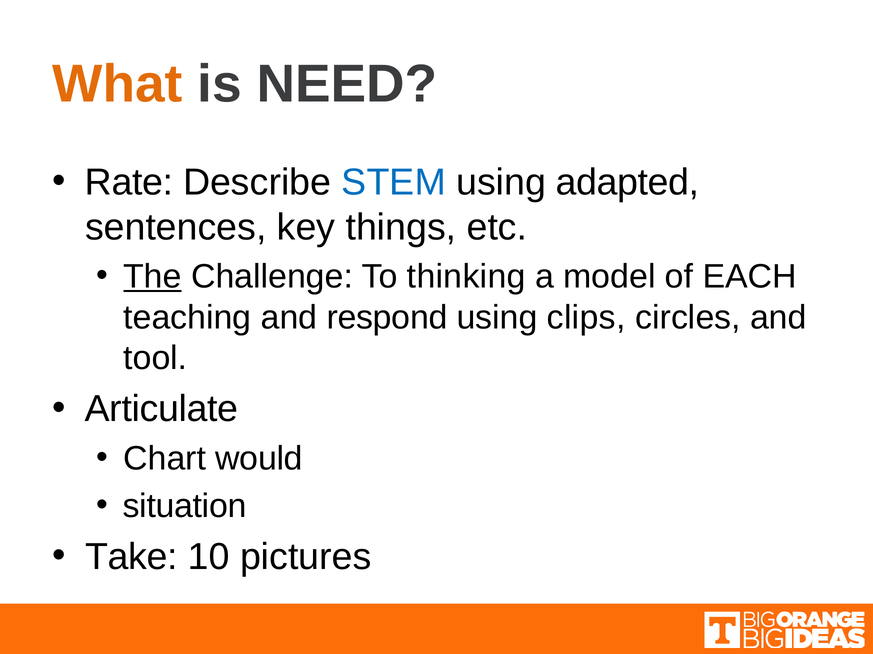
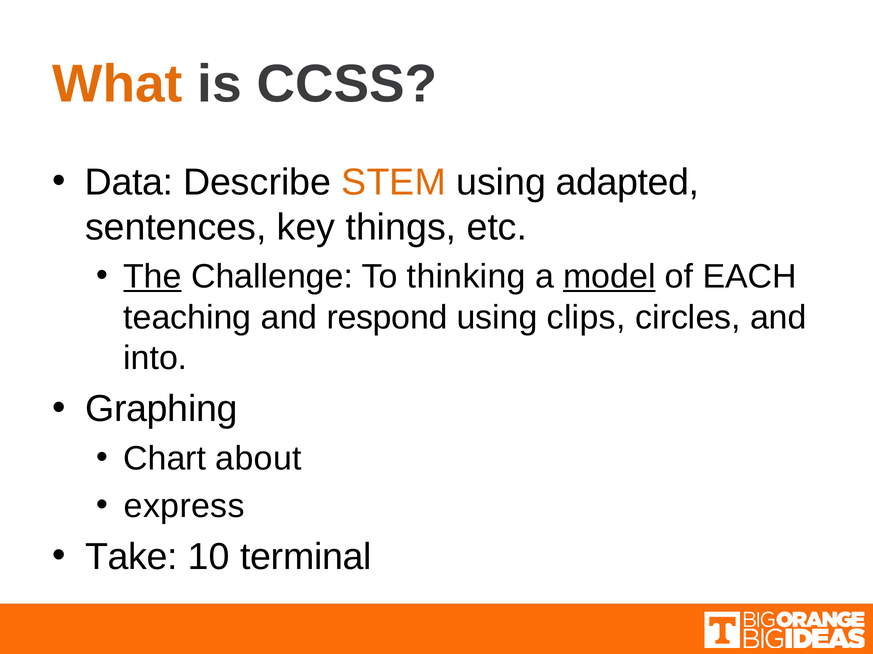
NEED: NEED -> CCSS (347, 85)
Rate: Rate -> Data (129, 182)
STEM colour: blue -> orange (394, 182)
model underline: none -> present (609, 277)
tool: tool -> into (155, 358)
Articulate: Articulate -> Graphing (161, 409)
would: would -> about (259, 459)
situation: situation -> express (184, 507)
pictures: pictures -> terminal (306, 557)
